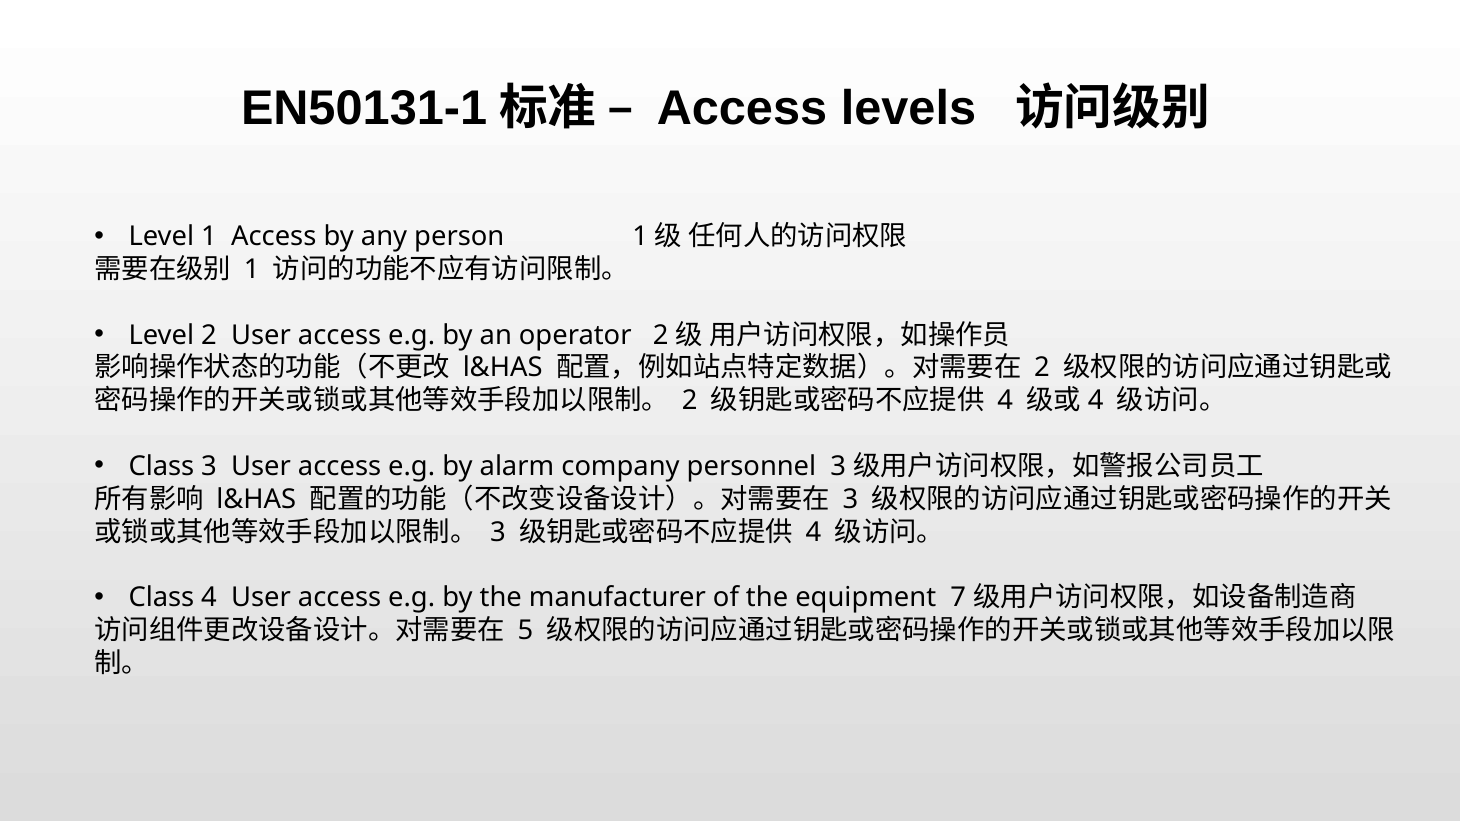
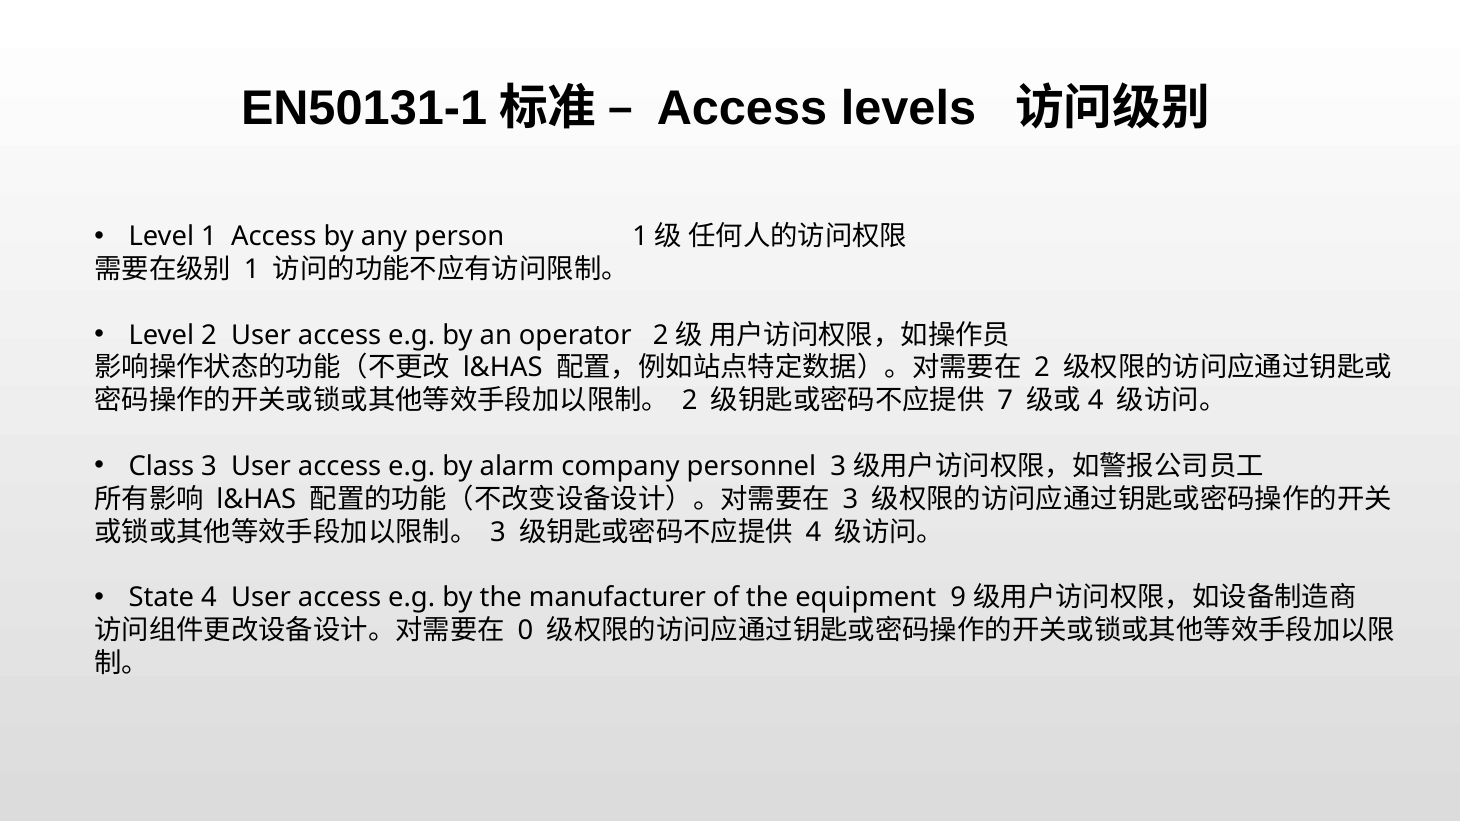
4: 4 -> 7 (1005, 401)
Class: Class -> State (161, 598)
7: 7 -> 9 (958, 598)
5: 5 -> 0 (525, 631)
